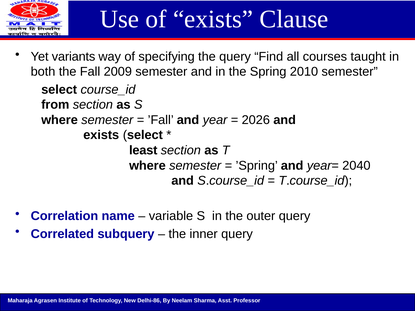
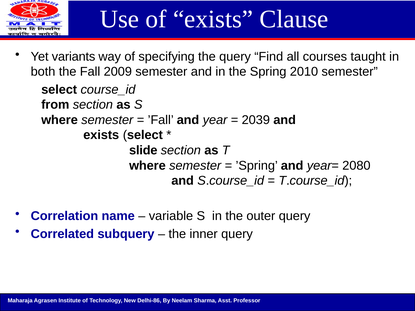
2026: 2026 -> 2039 (256, 120)
least: least -> slide (143, 150)
2040: 2040 -> 2080 (356, 166)
